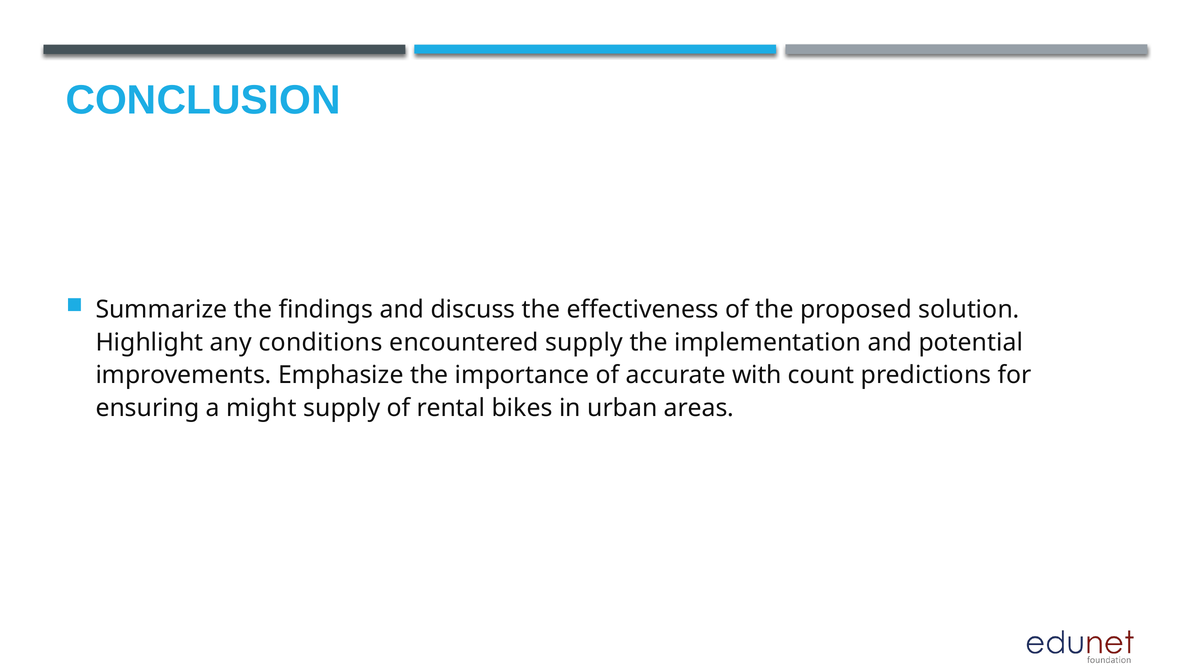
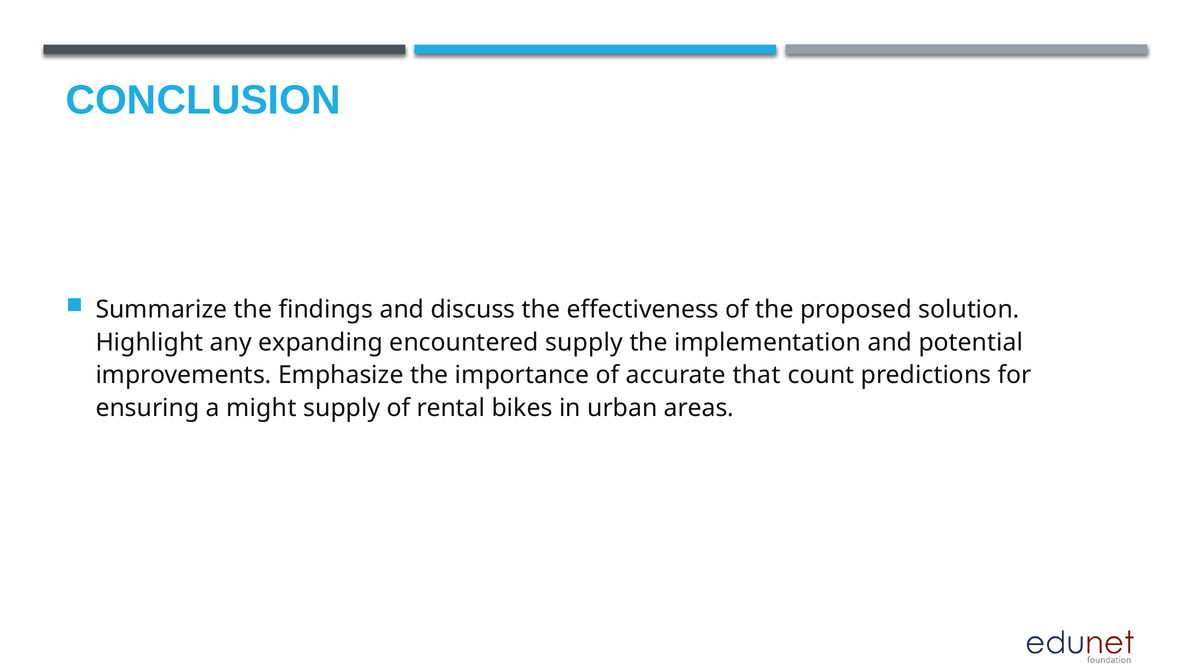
conditions: conditions -> expanding (321, 342)
with: with -> that (757, 375)
